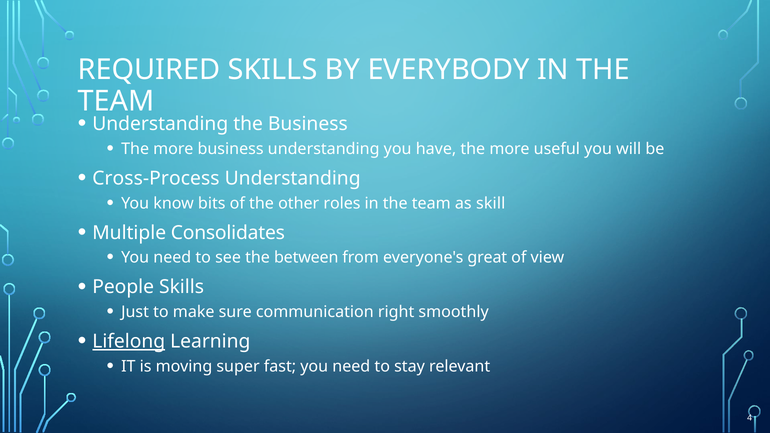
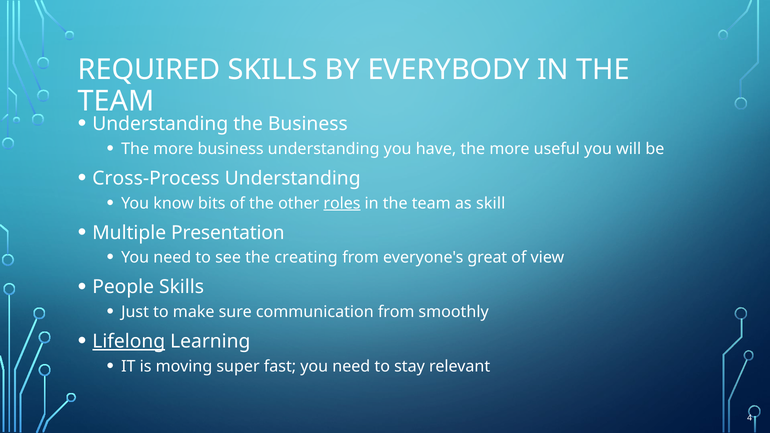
roles underline: none -> present (342, 203)
Consolidates: Consolidates -> Presentation (228, 233)
between: between -> creating (306, 258)
communication right: right -> from (396, 312)
